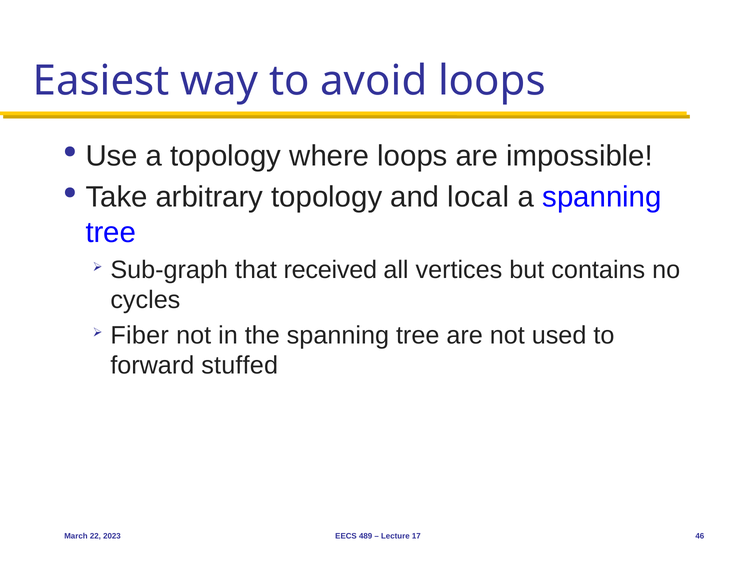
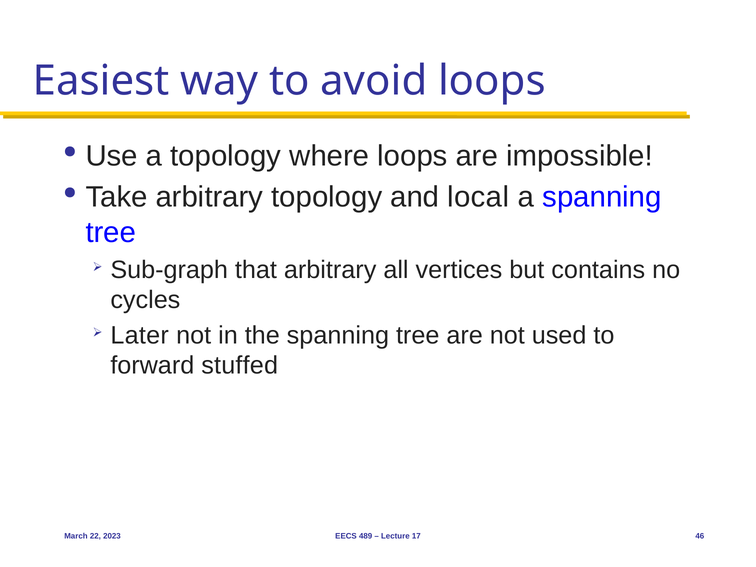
that received: received -> arbitrary (330, 270)
Fiber: Fiber -> Later (140, 335)
